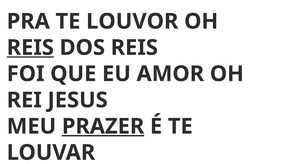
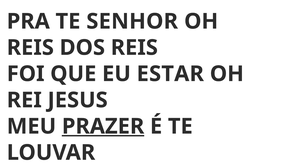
LOUVOR: LOUVOR -> SENHOR (132, 21)
REIS underline: present -> none (30, 48)
AMOR: AMOR -> ESTAR (170, 74)
